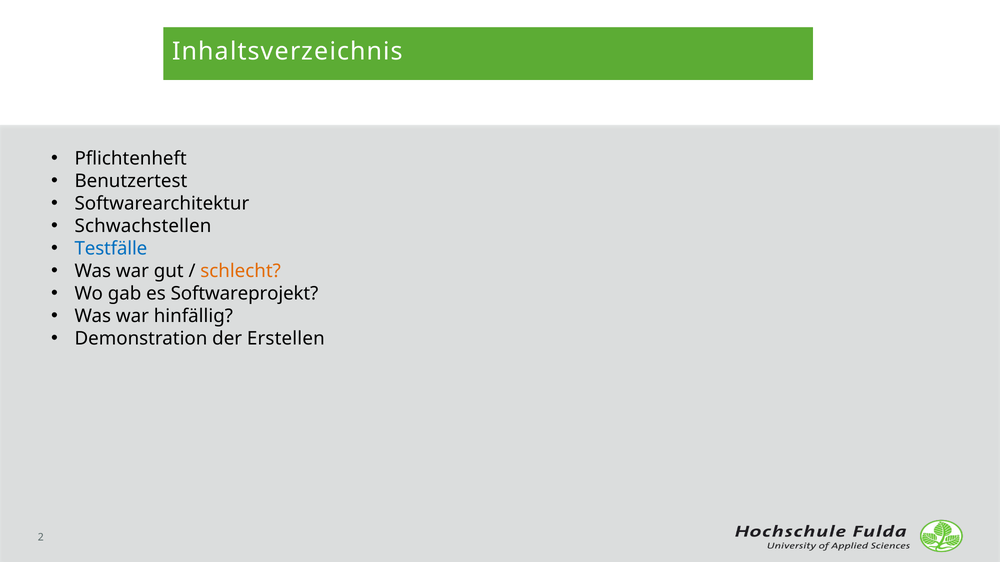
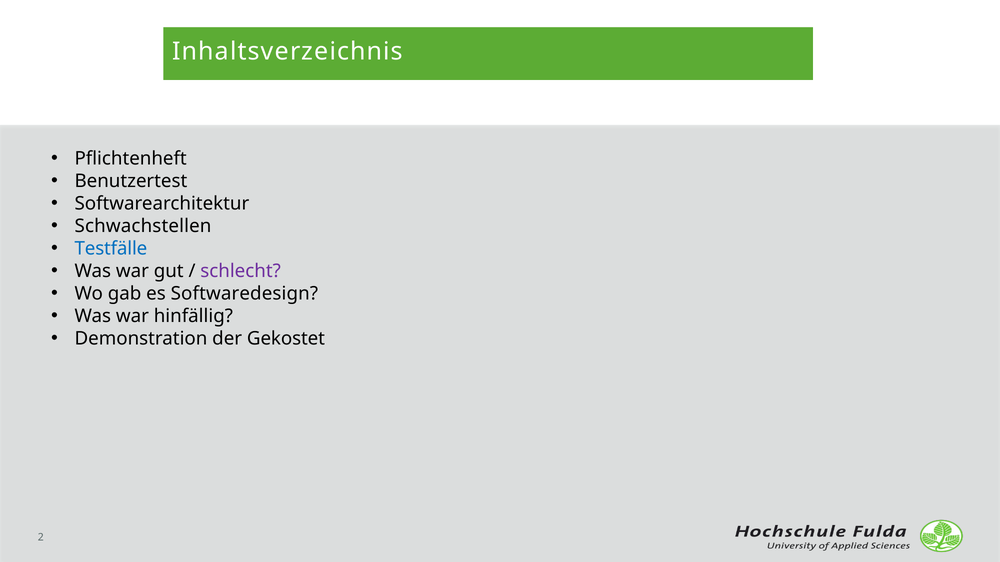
schlecht colour: orange -> purple (241, 271)
Softwareprojekt: Softwareprojekt -> Softwaredesign (244, 294)
Erstellen: Erstellen -> Gekostet (286, 339)
